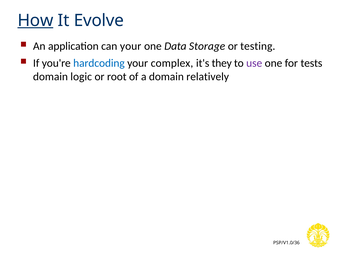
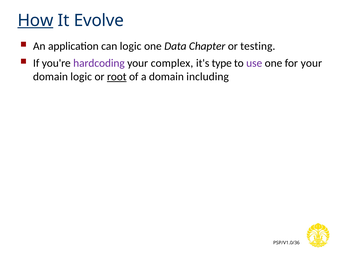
can your: your -> logic (131, 46)
Storage: Storage -> Chapter (207, 46)
hardcoding colour: blue -> purple (99, 63)
they: they -> type (222, 63)
for tests: tests -> your (311, 63)
root underline: none -> present (117, 77)
relatively: relatively -> including (208, 77)
